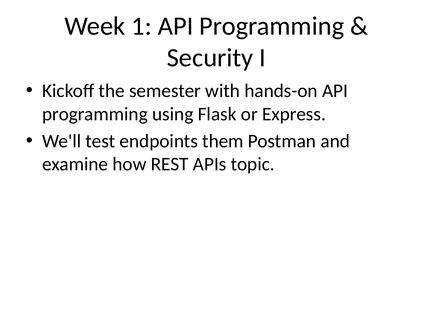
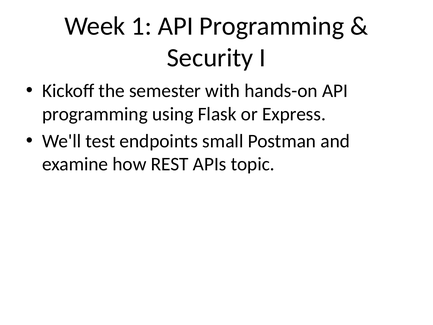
them: them -> small (223, 141)
